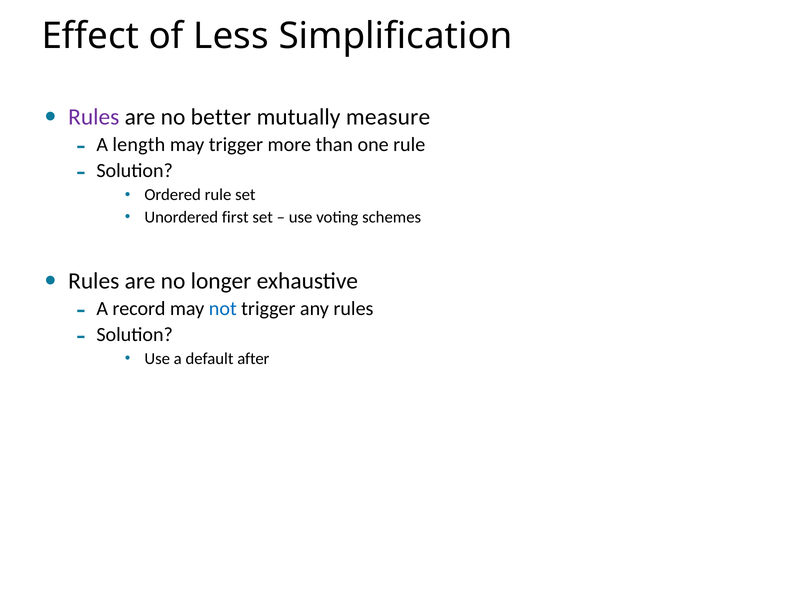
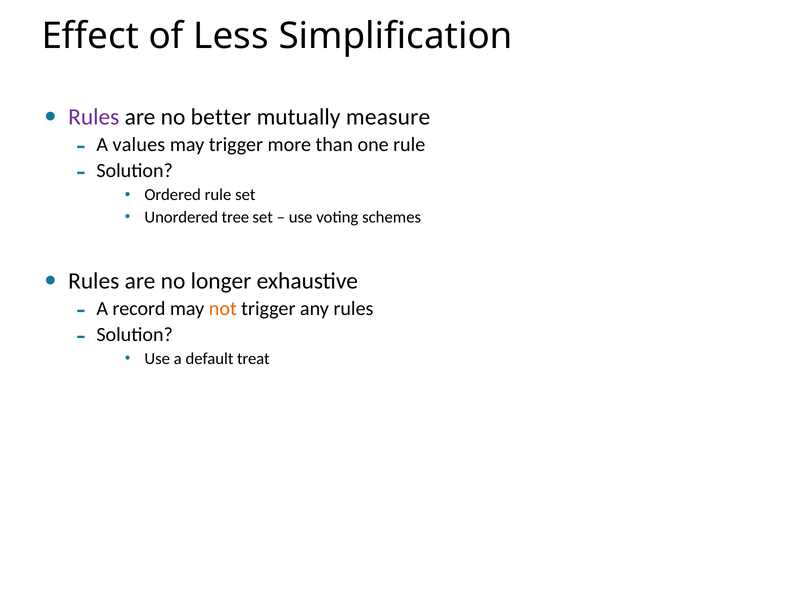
length: length -> values (139, 145)
first: first -> tree (235, 217)
not colour: blue -> orange (223, 309)
after: after -> treat (253, 359)
